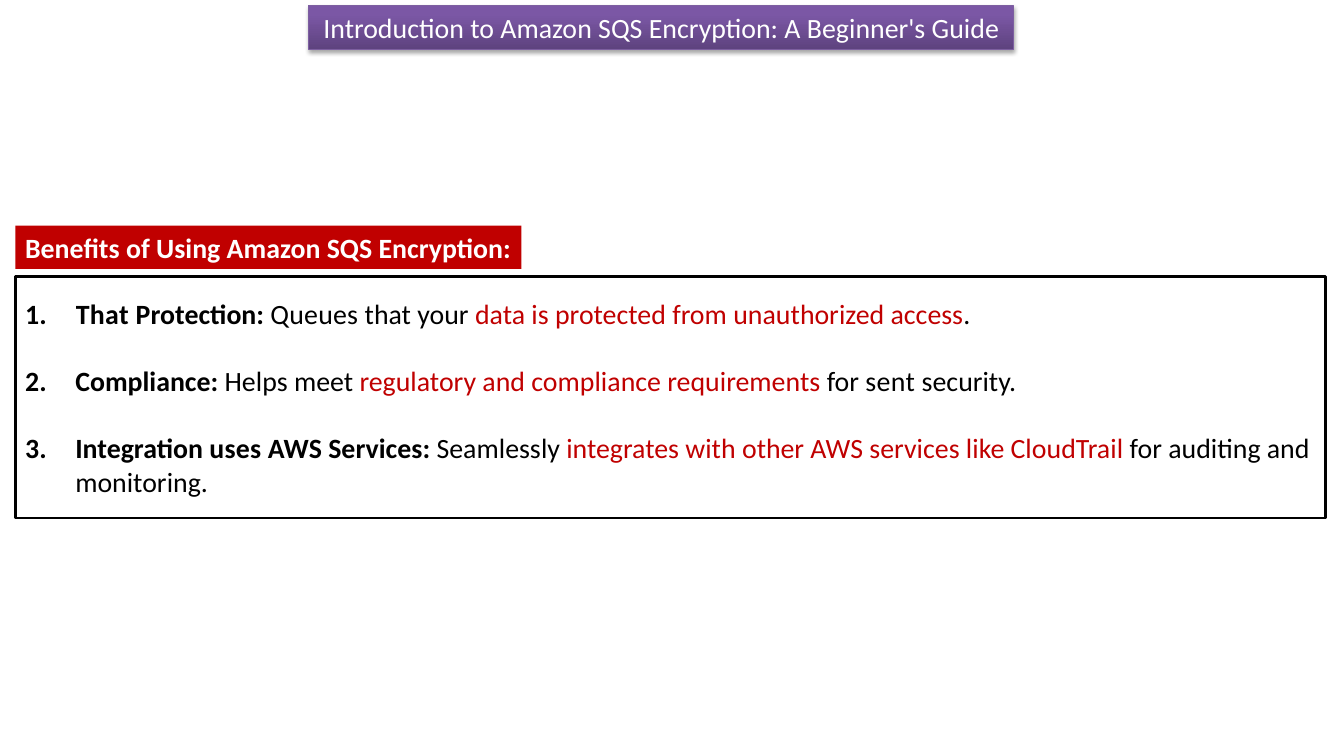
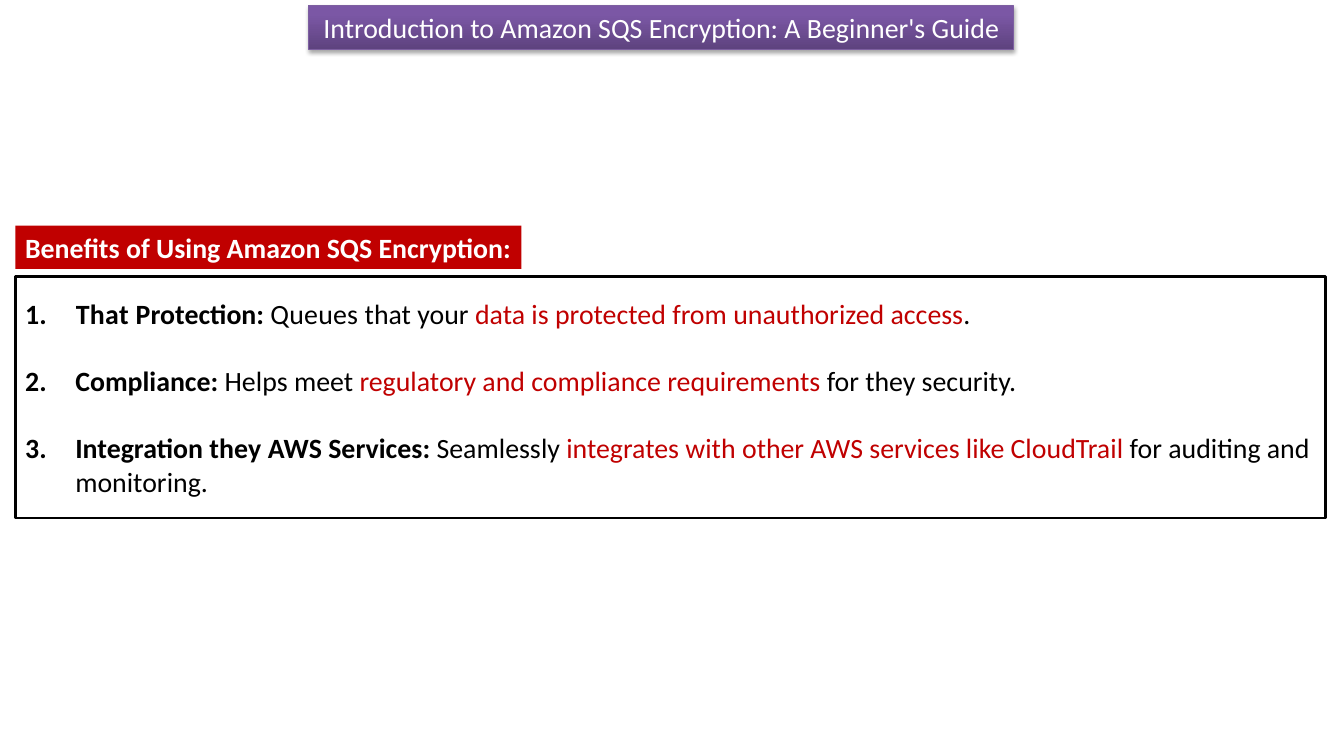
for sent: sent -> they (890, 382)
Integration uses: uses -> they (235, 449)
